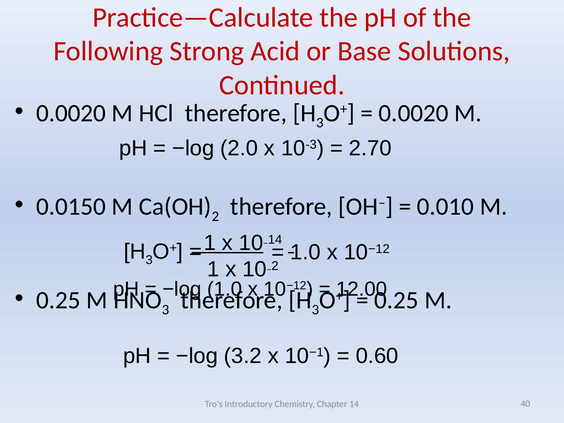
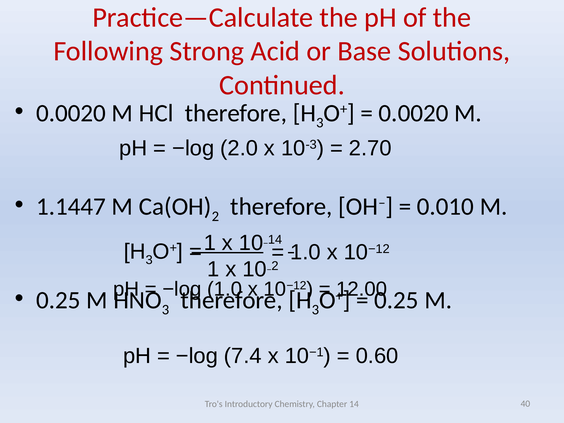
0.0150: 0.0150 -> 1.1447 (71, 207)
3.2: 3.2 -> 7.4 (243, 356)
